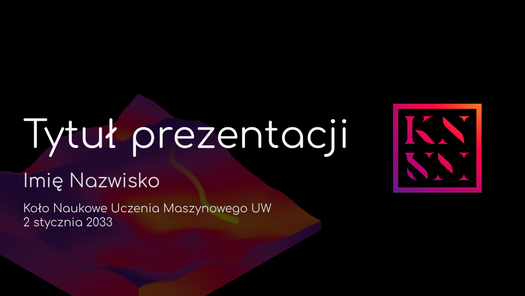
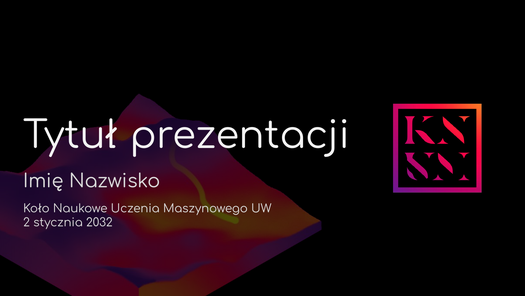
2033: 2033 -> 2032 (99, 222)
